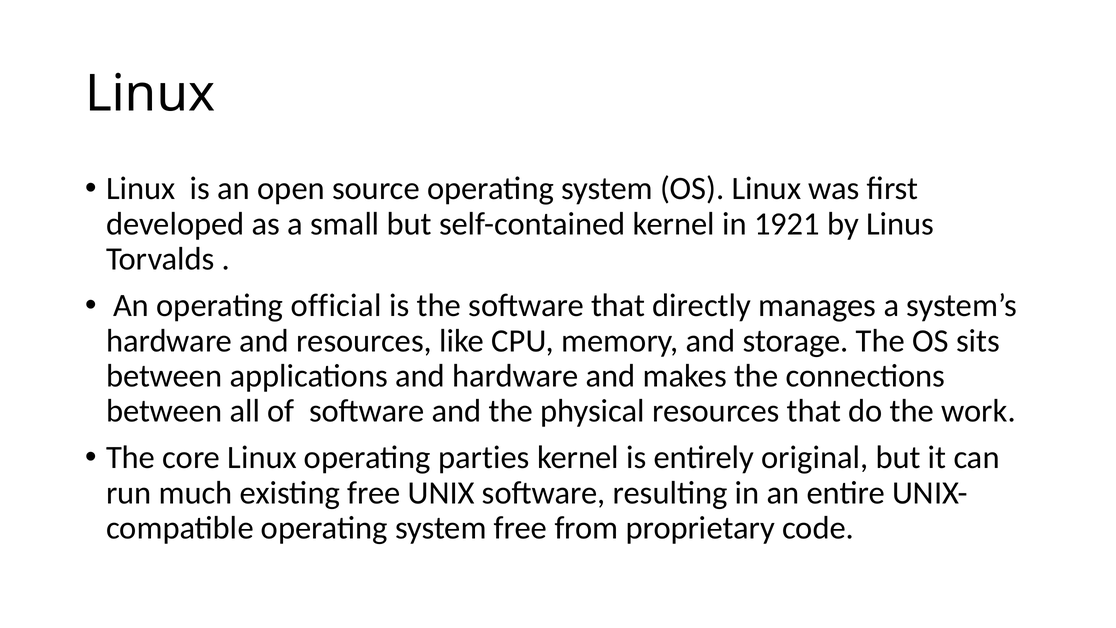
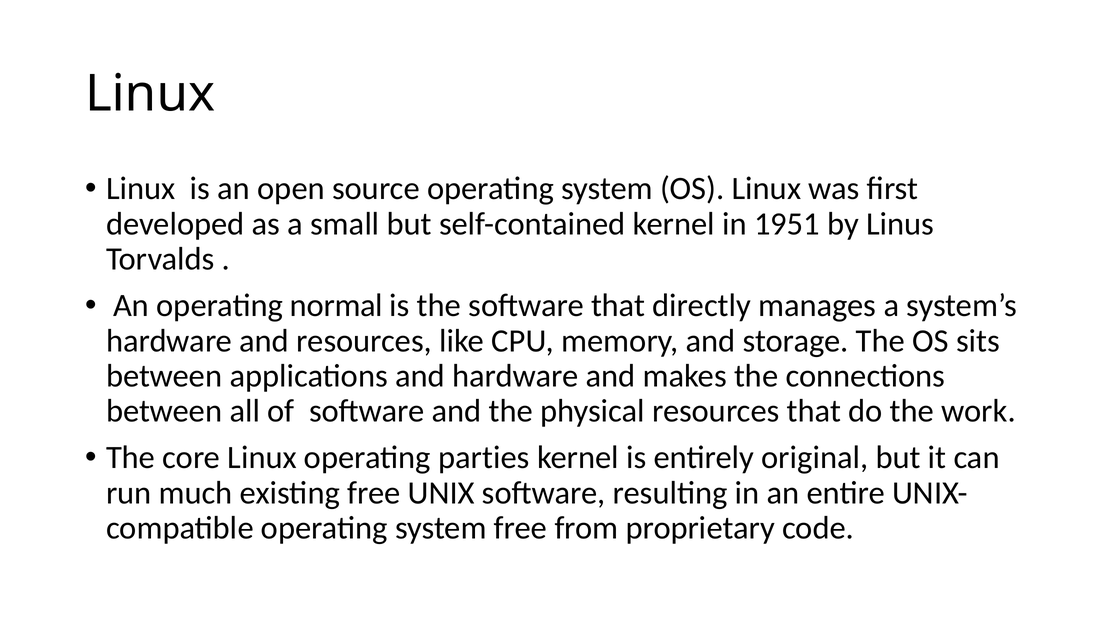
1921: 1921 -> 1951 (787, 224)
official: official -> normal (336, 306)
